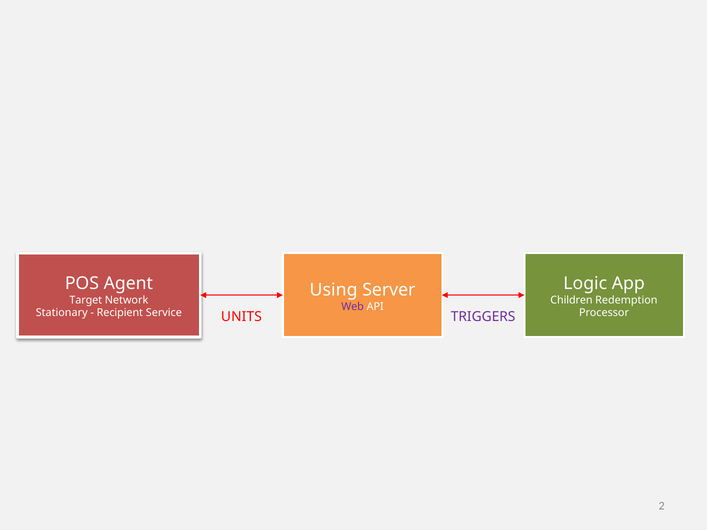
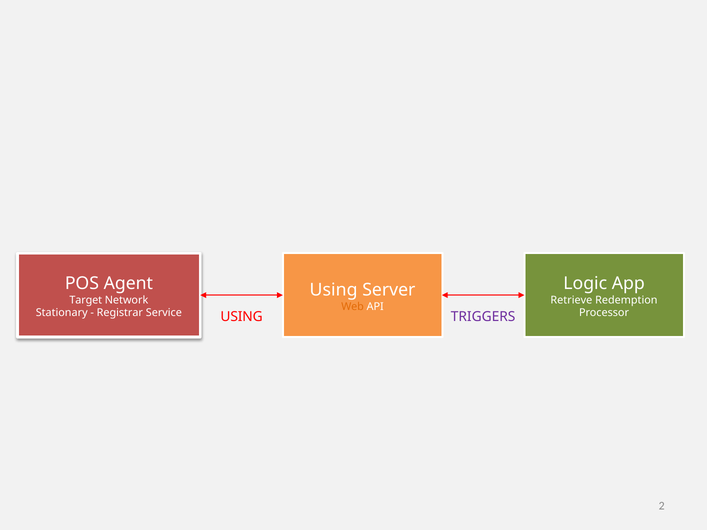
Children: Children -> Retrieve (571, 300)
Web colour: purple -> orange (353, 307)
Recipient: Recipient -> Registrar (120, 313)
UNITS: UNITS -> USING (242, 317)
